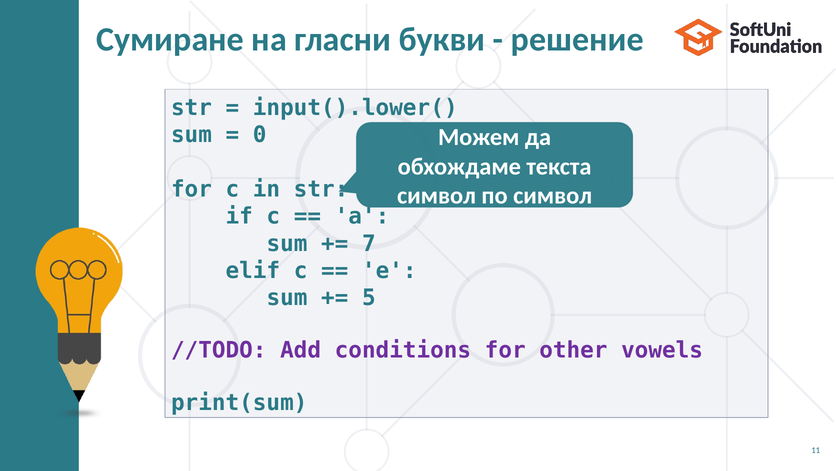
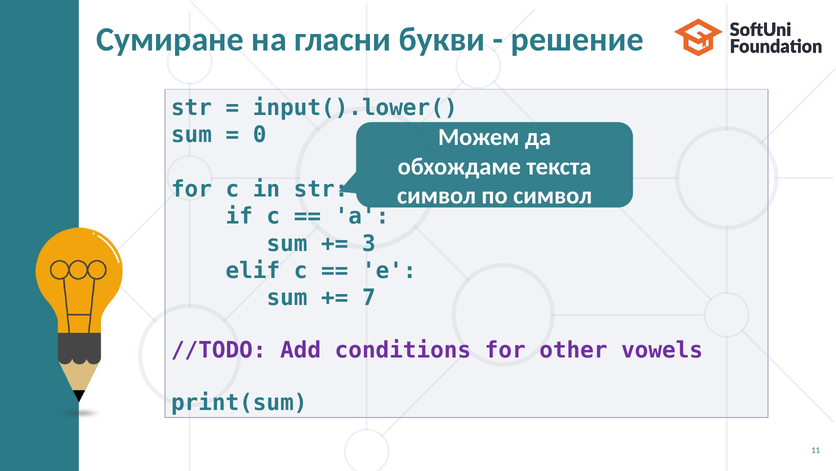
7: 7 -> 3 (369, 243)
5: 5 -> 7 (369, 298)
